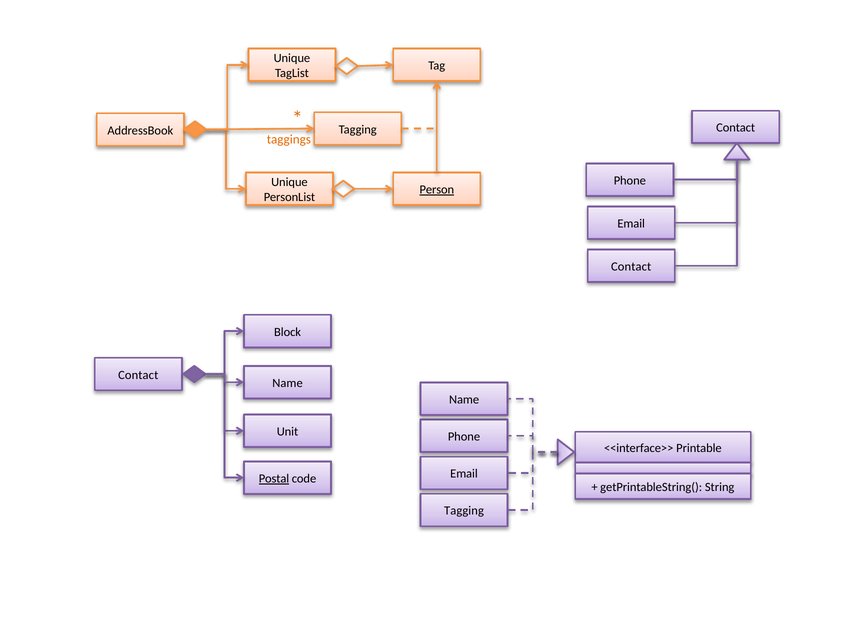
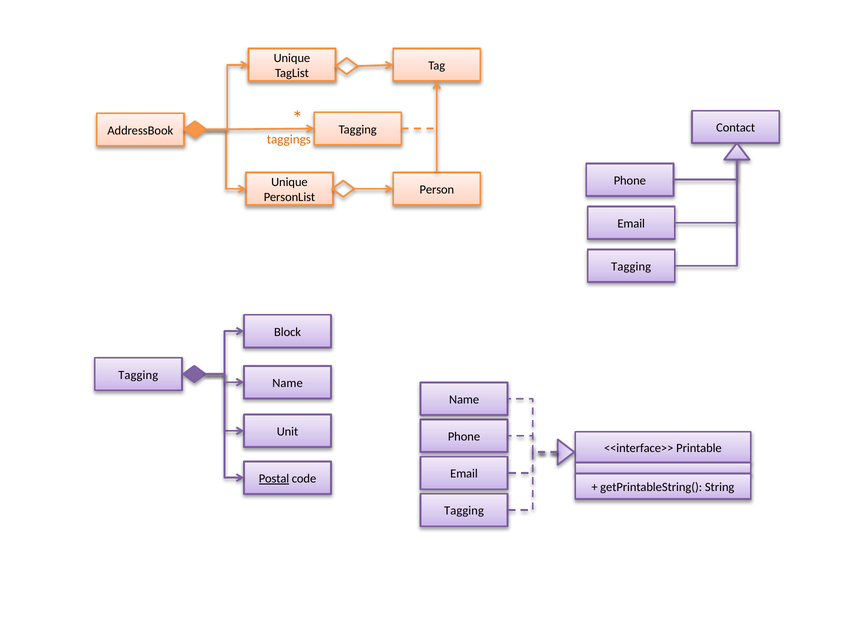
Person underline: present -> none (437, 190)
Contact: Contact -> Tagging (631, 266)
Contact: Contact -> Tagging (138, 375)
